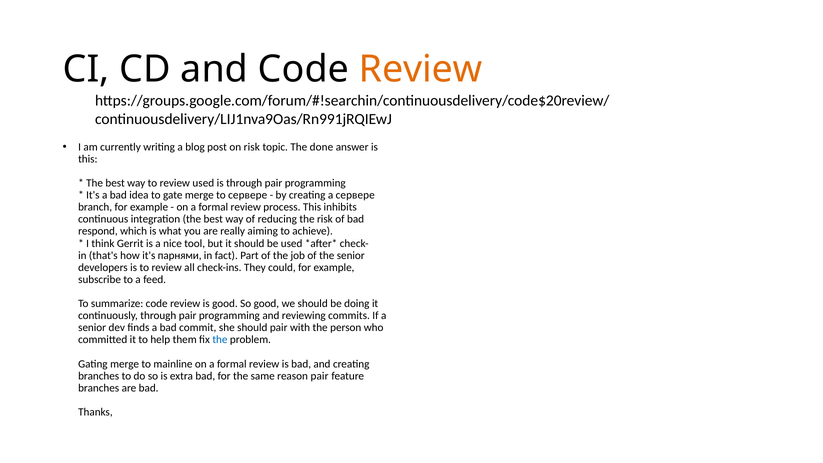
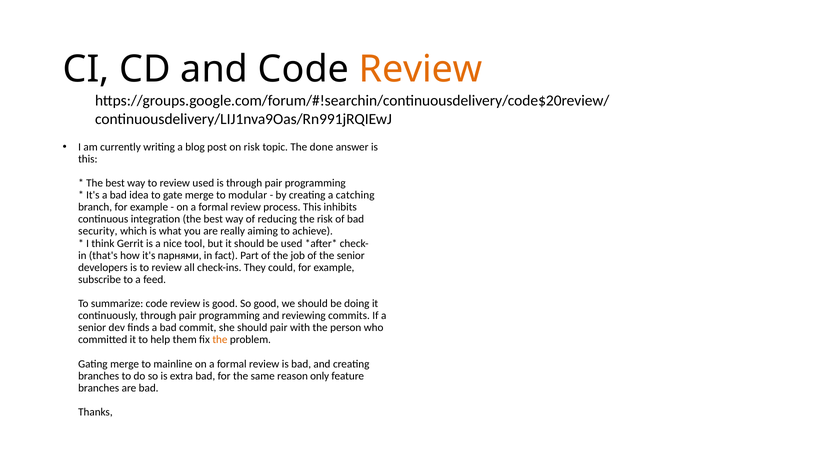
to сервере: сервере -> modular (248, 195)
a сервере: сервере -> catching (355, 195)
respond: respond -> security (98, 231)
the colour: blue -> orange (220, 340)
reason pair: pair -> only (320, 376)
